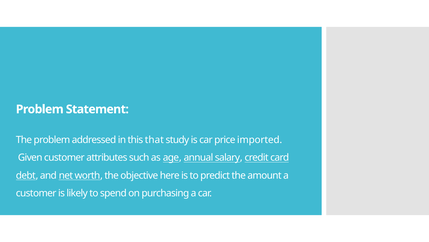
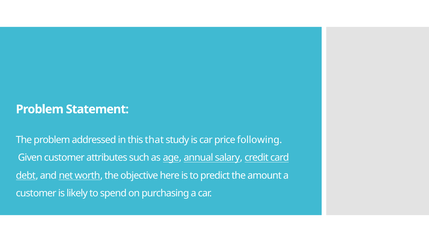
imported: imported -> following (260, 140)
